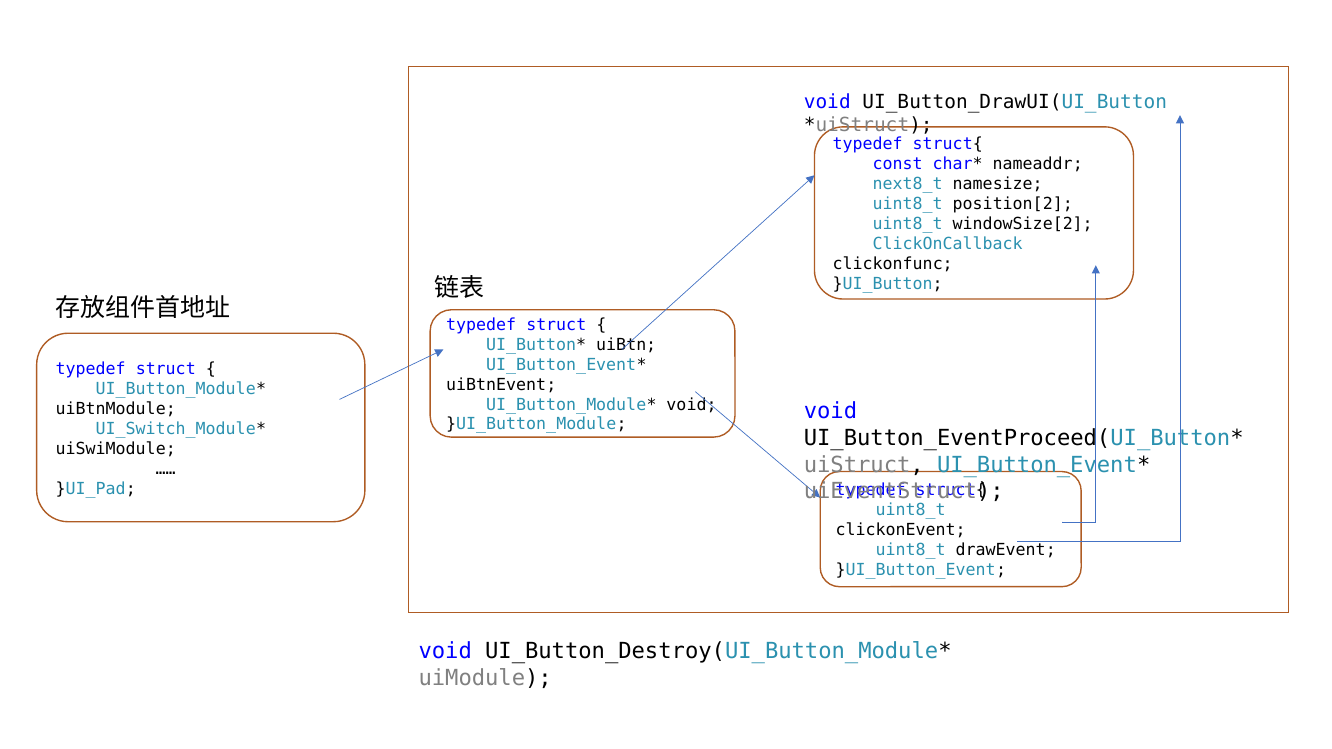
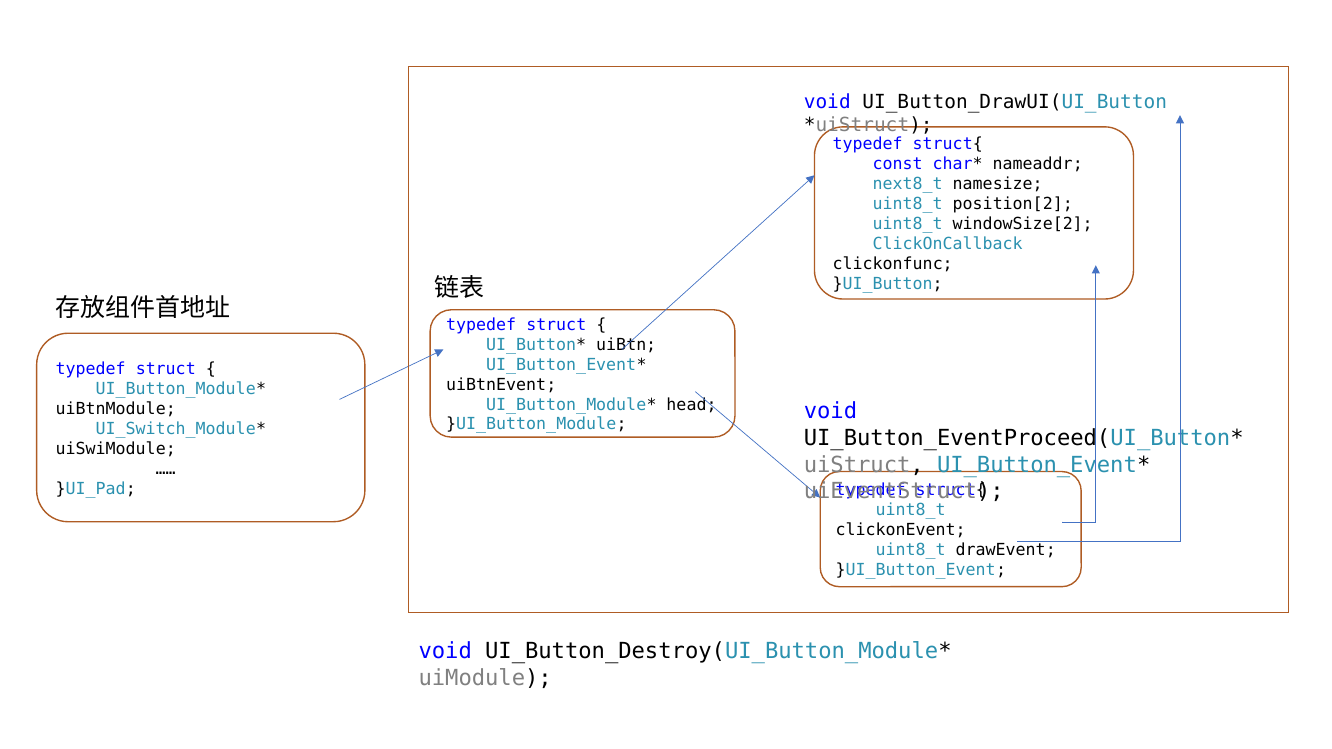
void: void -> head (692, 405)
